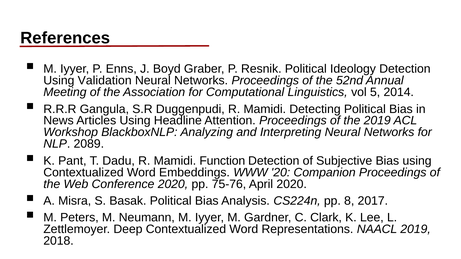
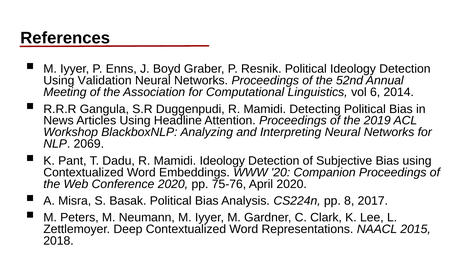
5: 5 -> 6 (375, 92)
2089: 2089 -> 2069 (89, 144)
Mamidi Function: Function -> Ideology (222, 161)
NAACL 2019: 2019 -> 2015 (416, 230)
